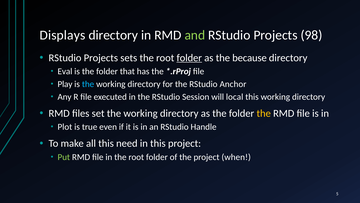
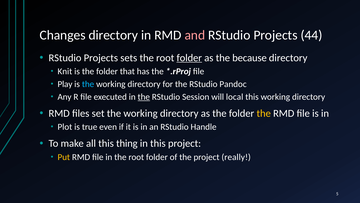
Displays: Displays -> Changes (63, 35)
and colour: light green -> pink (195, 35)
98: 98 -> 44 (311, 35)
Eval: Eval -> Knit (65, 71)
Anchor: Anchor -> Pandoc (233, 84)
the underline: none -> present (144, 97)
need: need -> thing (127, 143)
Put colour: light green -> yellow (64, 157)
when: when -> really (236, 157)
